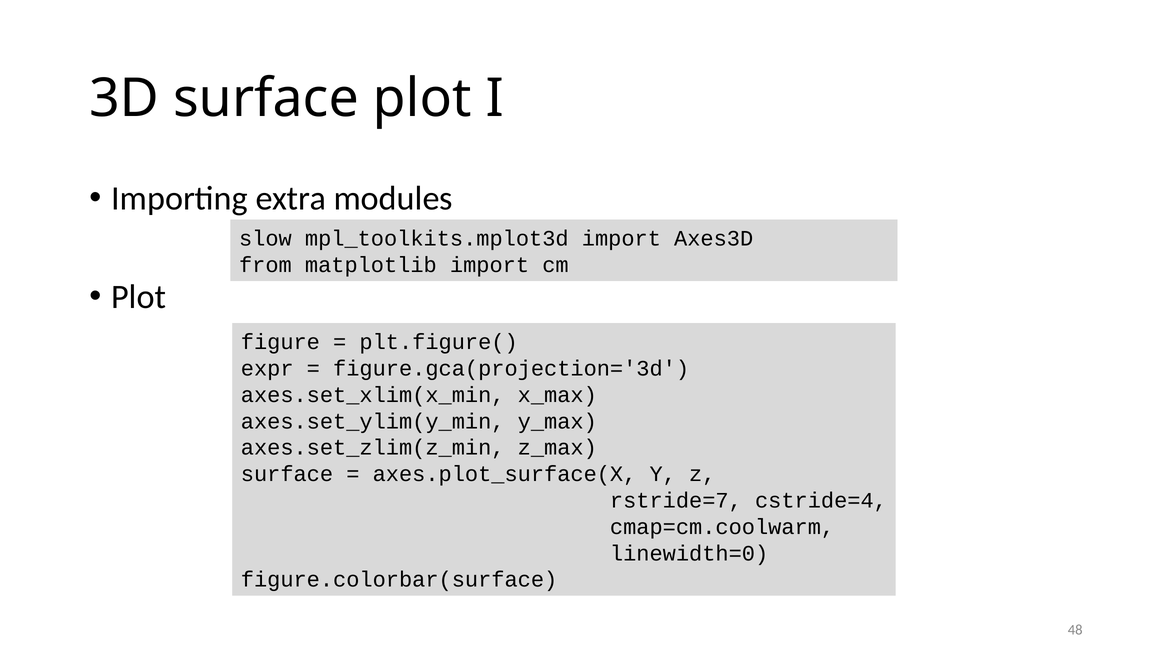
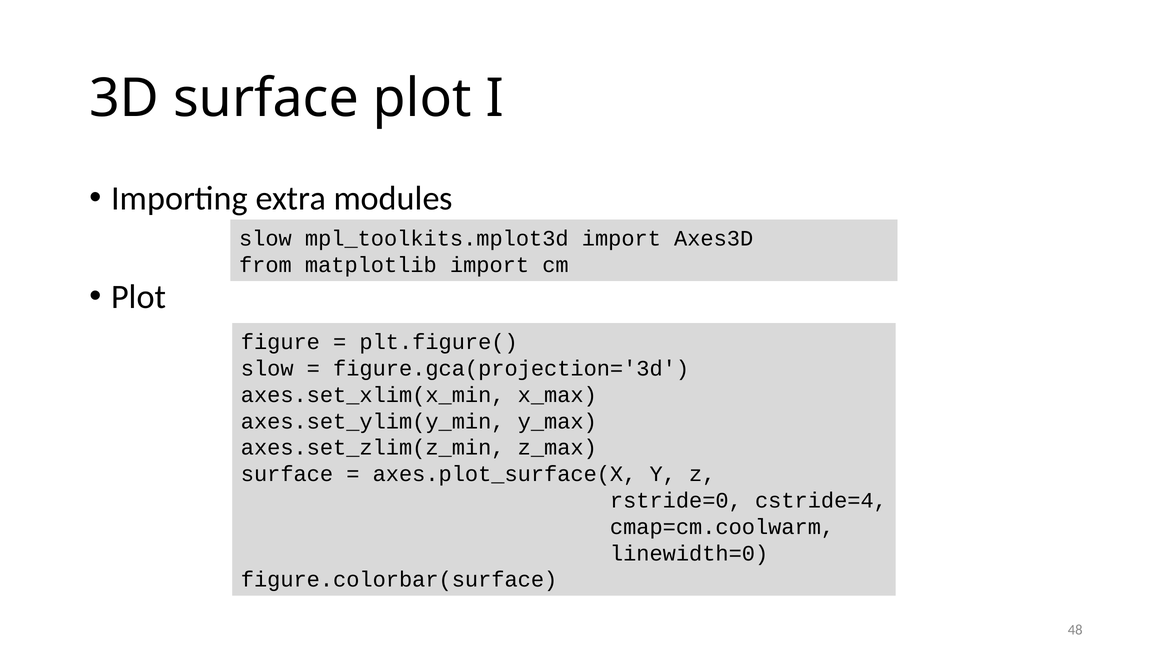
expr: expr -> slow (267, 368)
rstride=7: rstride=7 -> rstride=0 (676, 500)
